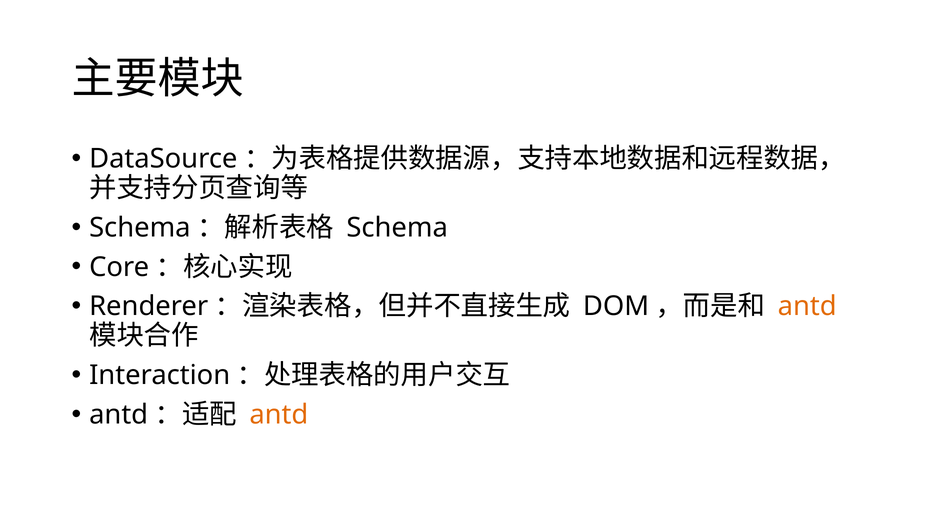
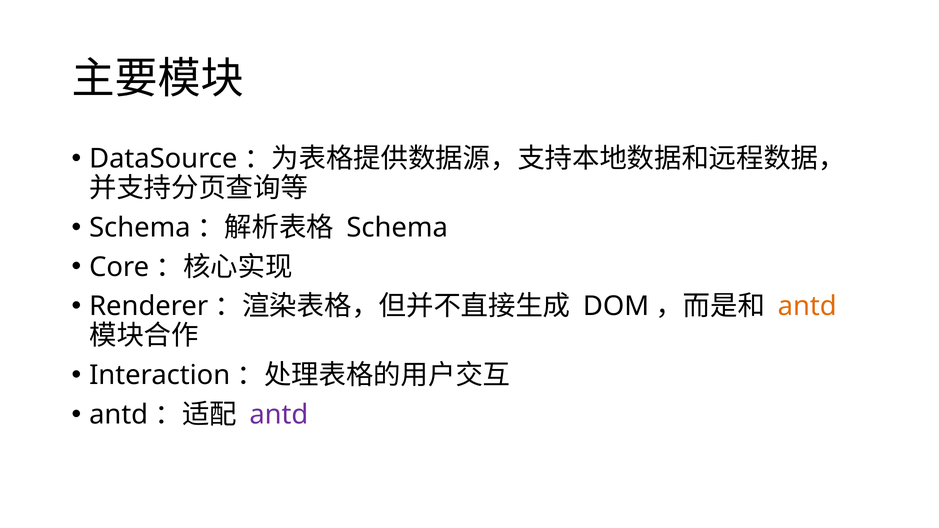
antd colour: orange -> purple (279, 415)
